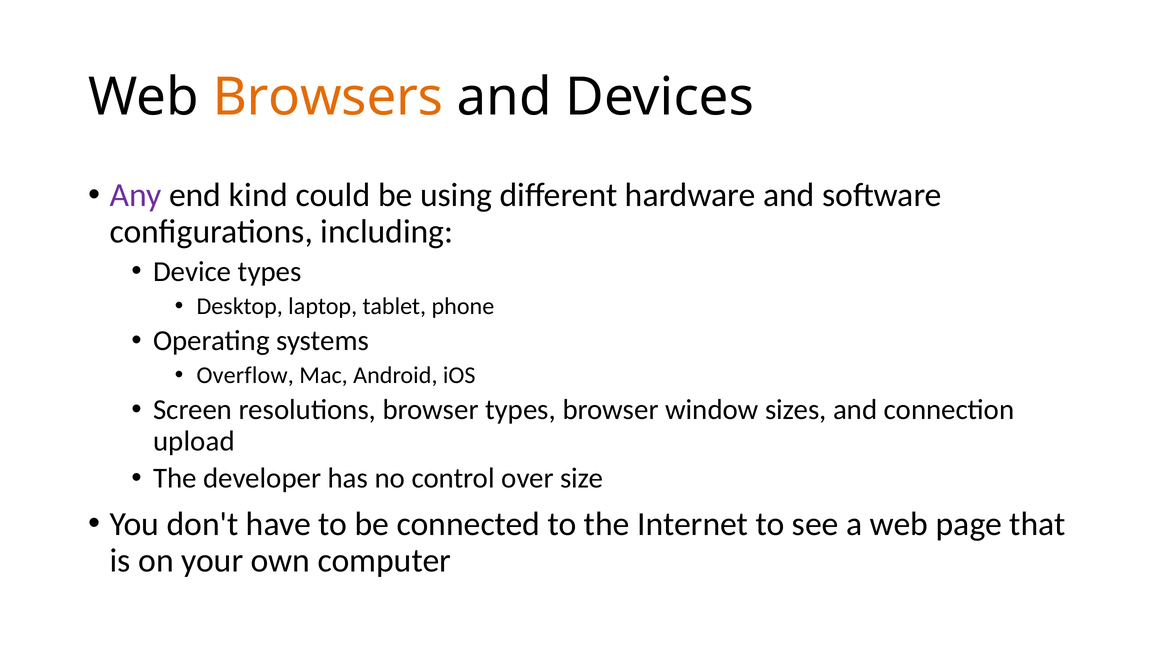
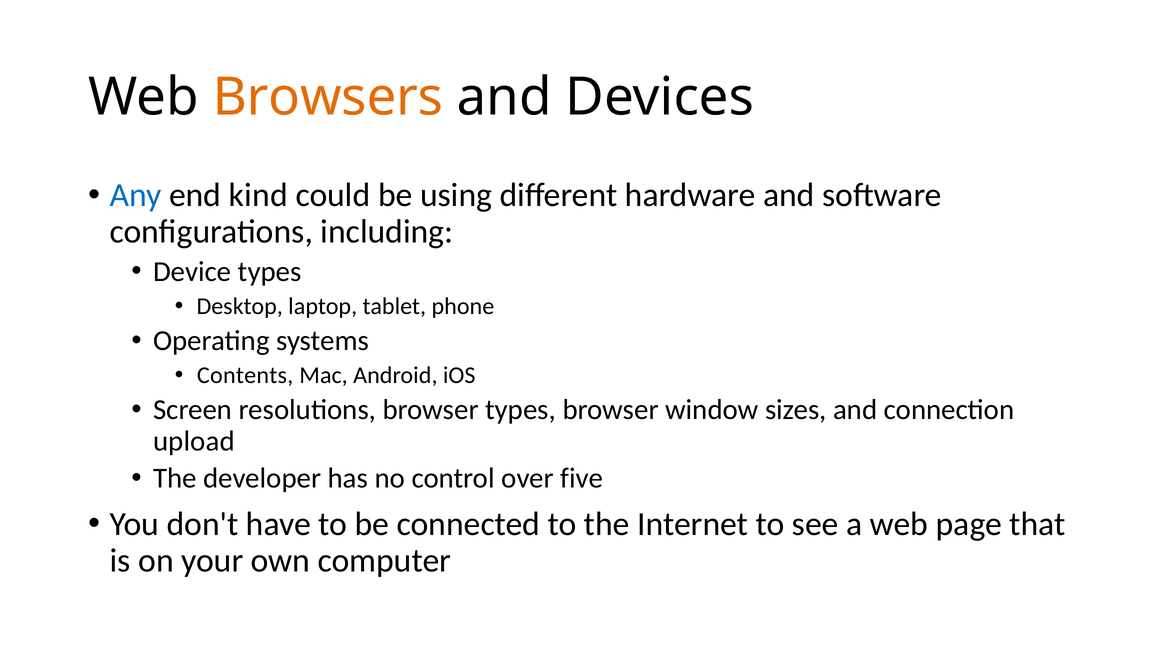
Any colour: purple -> blue (136, 195)
Overflow: Overflow -> Contents (245, 376)
size: size -> five (582, 479)
